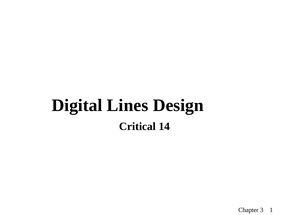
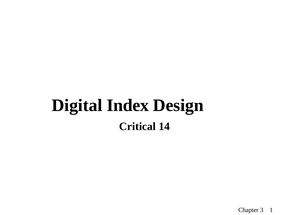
Lines: Lines -> Index (128, 105)
